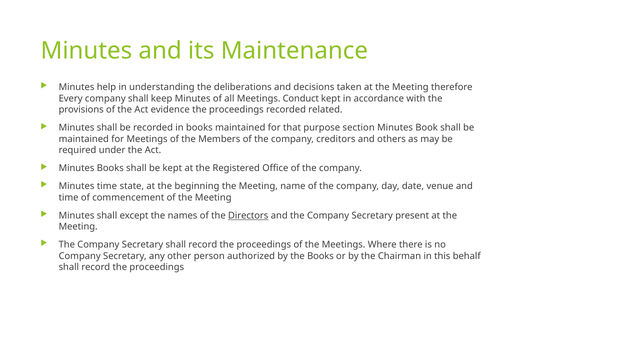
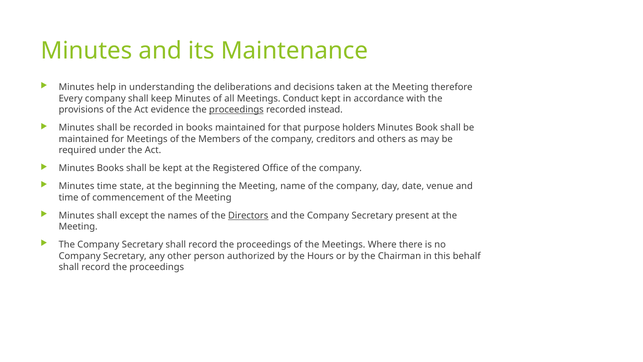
proceedings underline: none -> present (236, 110)
related: related -> instead (325, 110)
section: section -> holders (359, 128)
the Books: Books -> Hours (320, 256)
